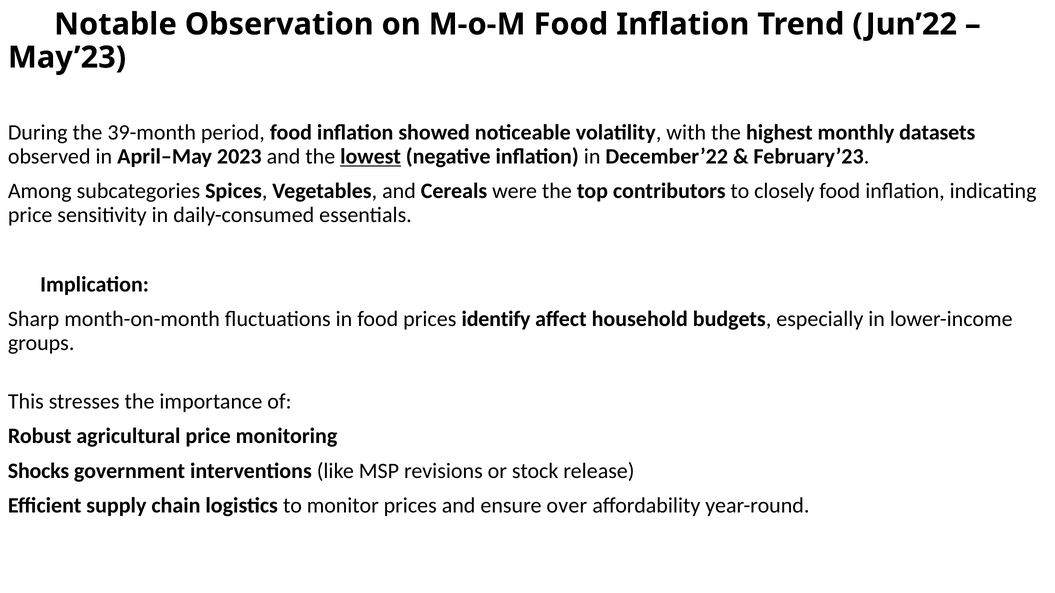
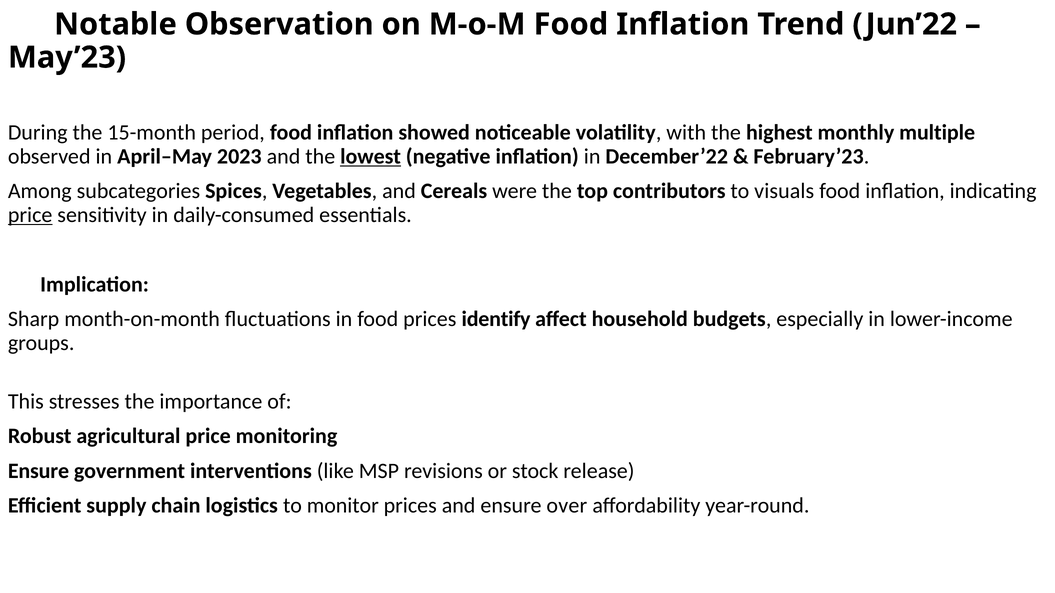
39-month: 39-month -> 15-month (152, 133)
datasets: datasets -> multiple (937, 133)
closely: closely -> visuals (784, 191)
price underline: none -> present (30, 215)
Shocks: Shocks -> Ensure (39, 471)
